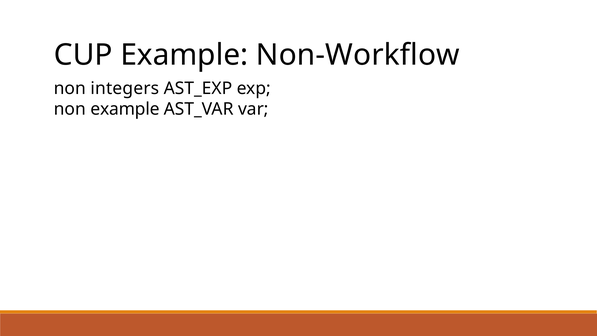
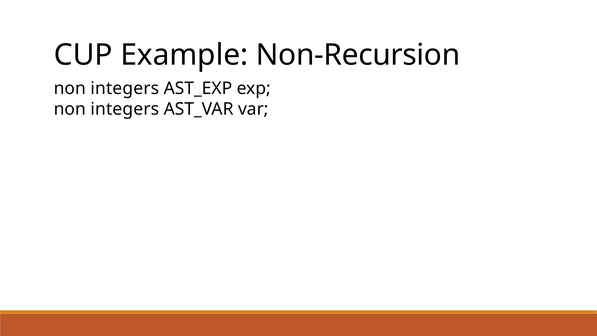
Non-Workflow: Non-Workflow -> Non-Recursion (358, 55)
example: example -> integers (125, 109)
